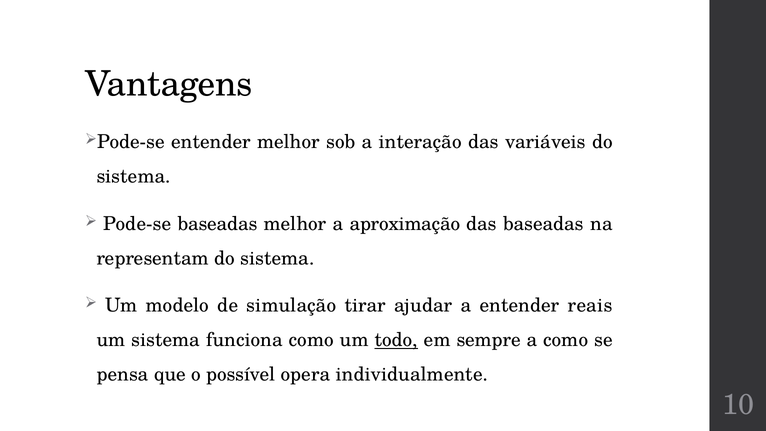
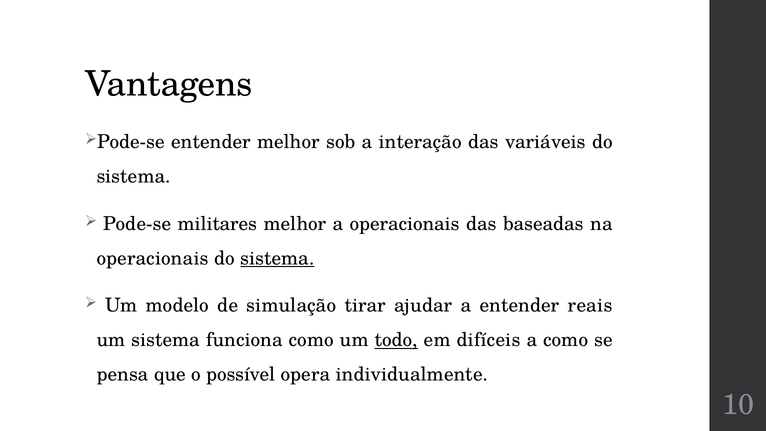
Pode-se baseadas: baseadas -> militares (217, 224)
a aproximação: aproximação -> operacionais (405, 224)
representam: representam -> operacionais (153, 258)
sistema underline: none -> present (277, 258)
sempre: sempre -> difíceis (489, 340)
